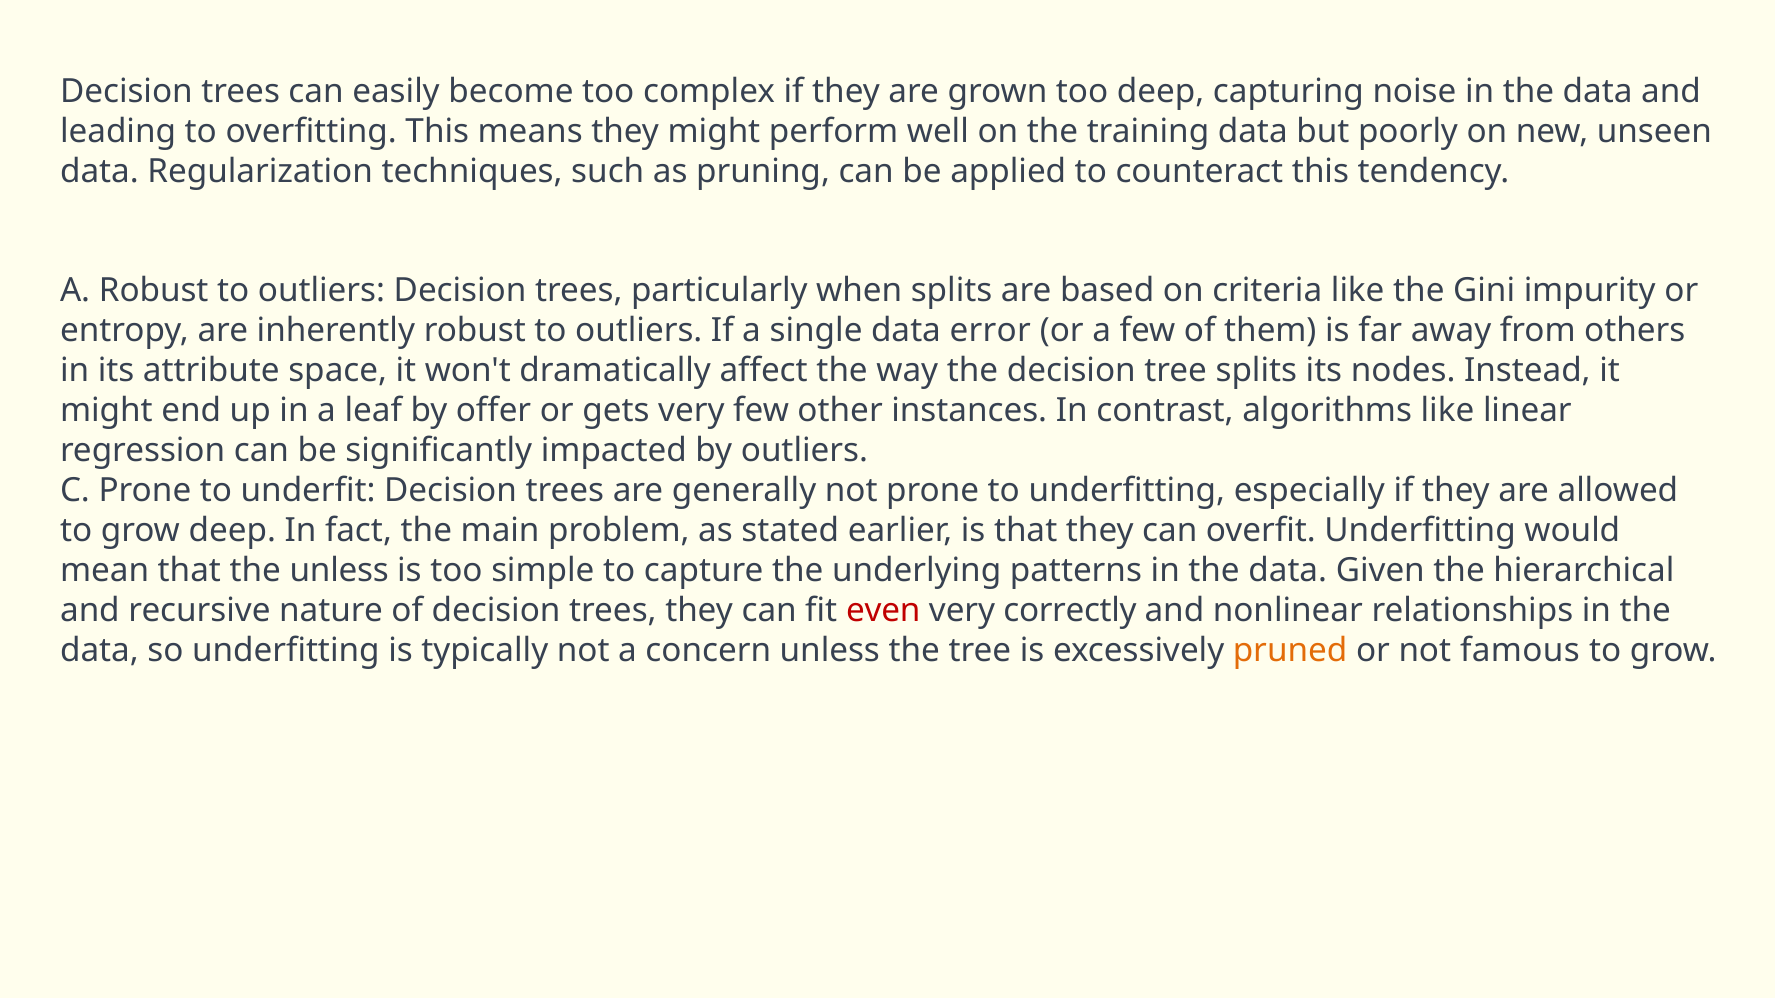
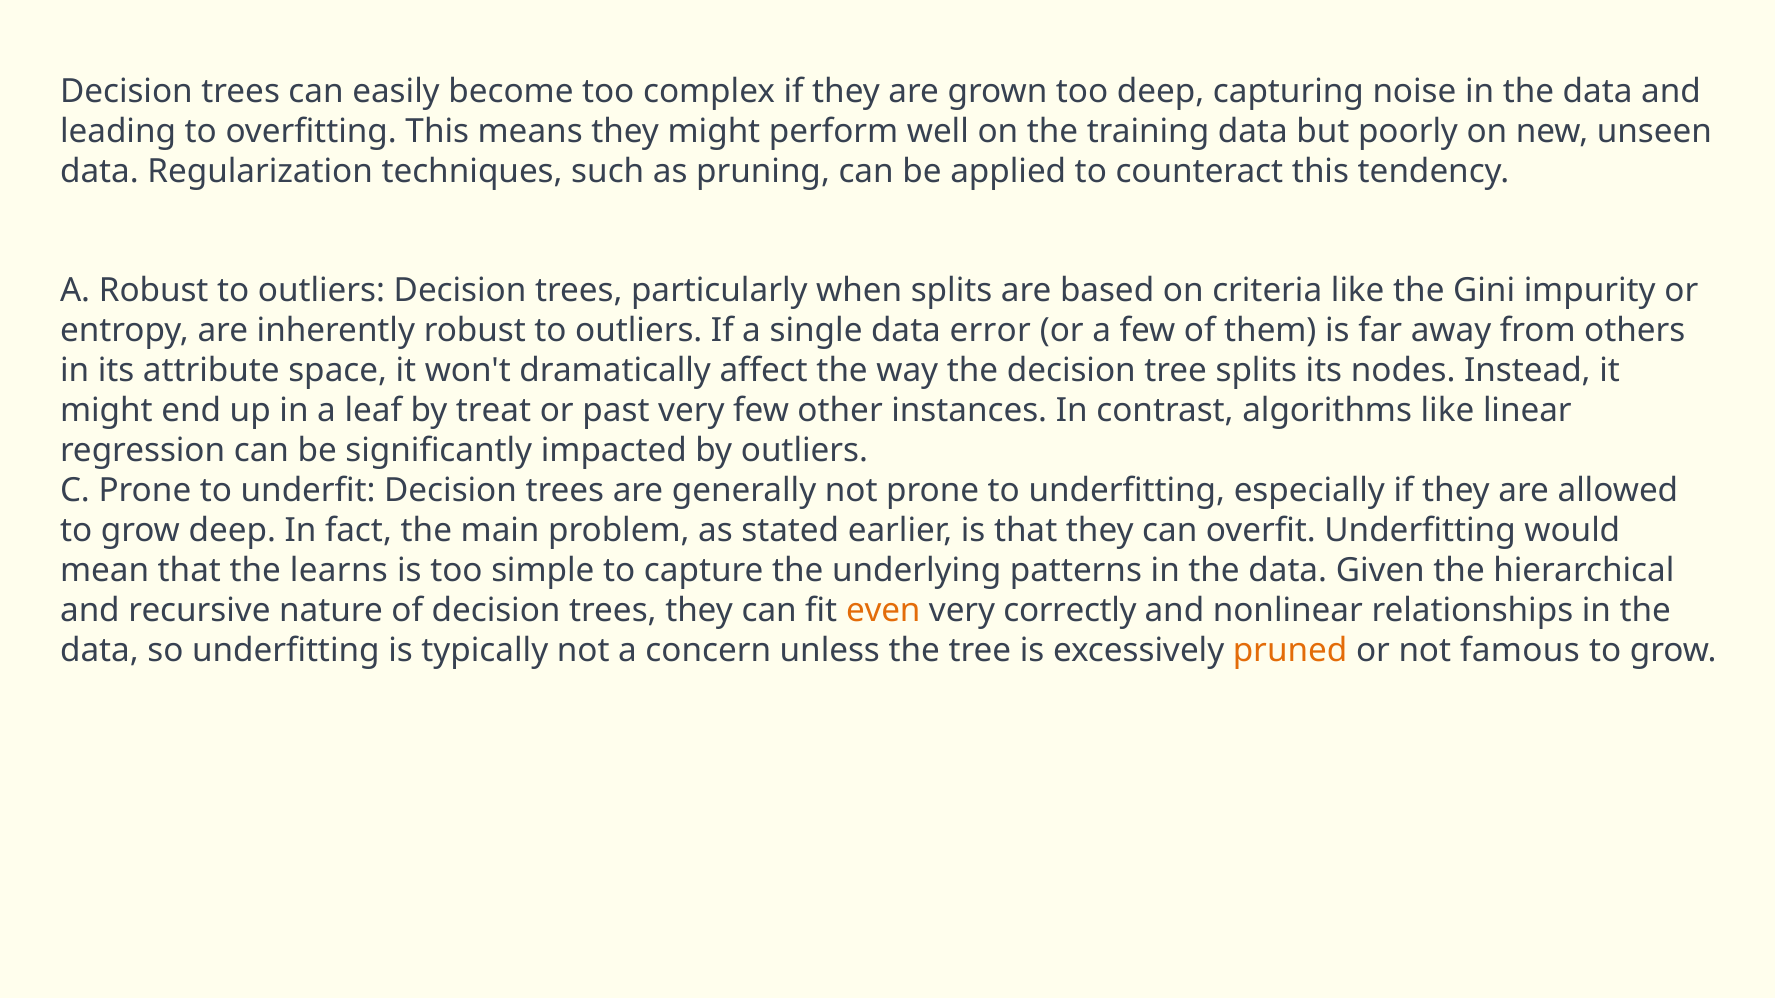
offer: offer -> treat (494, 411)
gets: gets -> past (616, 411)
the unless: unless -> learns (339, 571)
even colour: red -> orange (883, 611)
